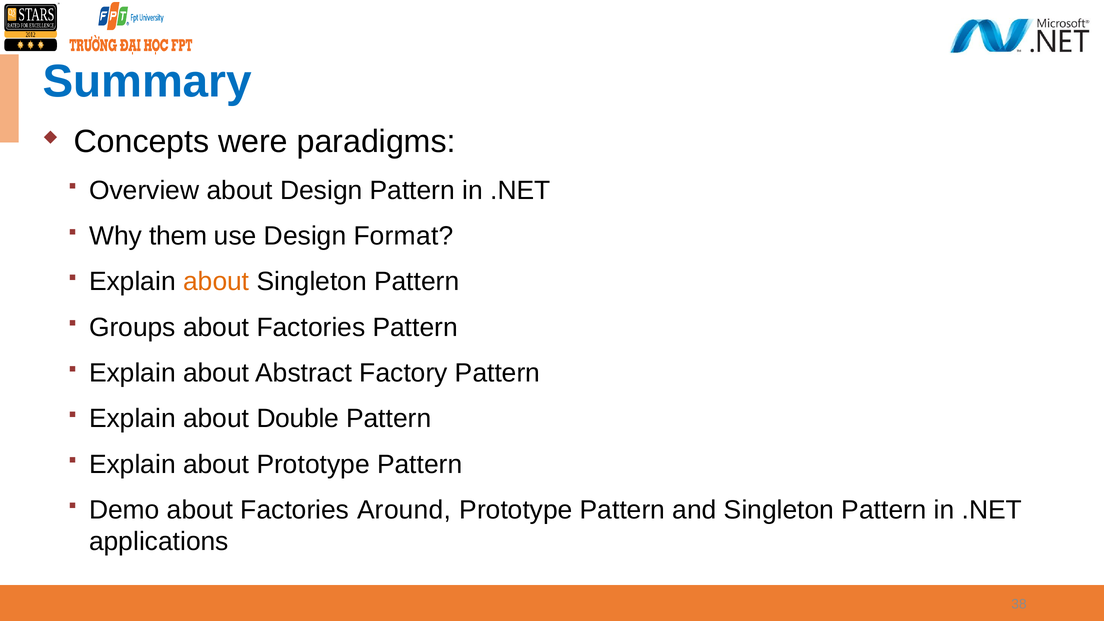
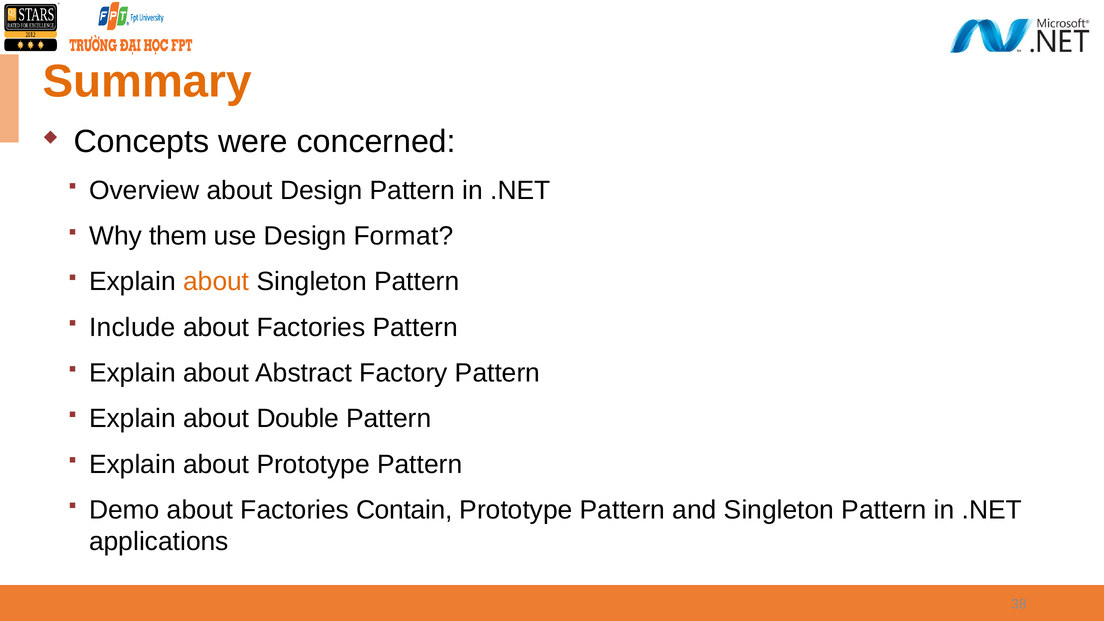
Summary colour: blue -> orange (147, 81)
paradigms: paradigms -> concerned (376, 142)
Groups: Groups -> Include (132, 327)
Around: Around -> Contain (404, 510)
